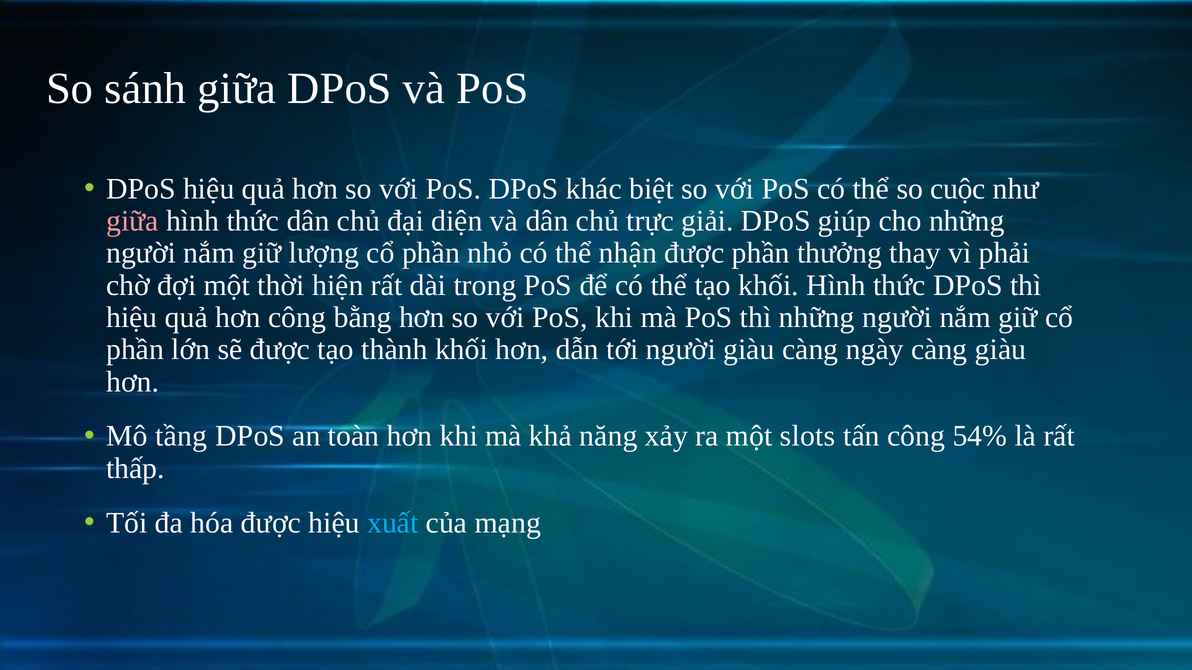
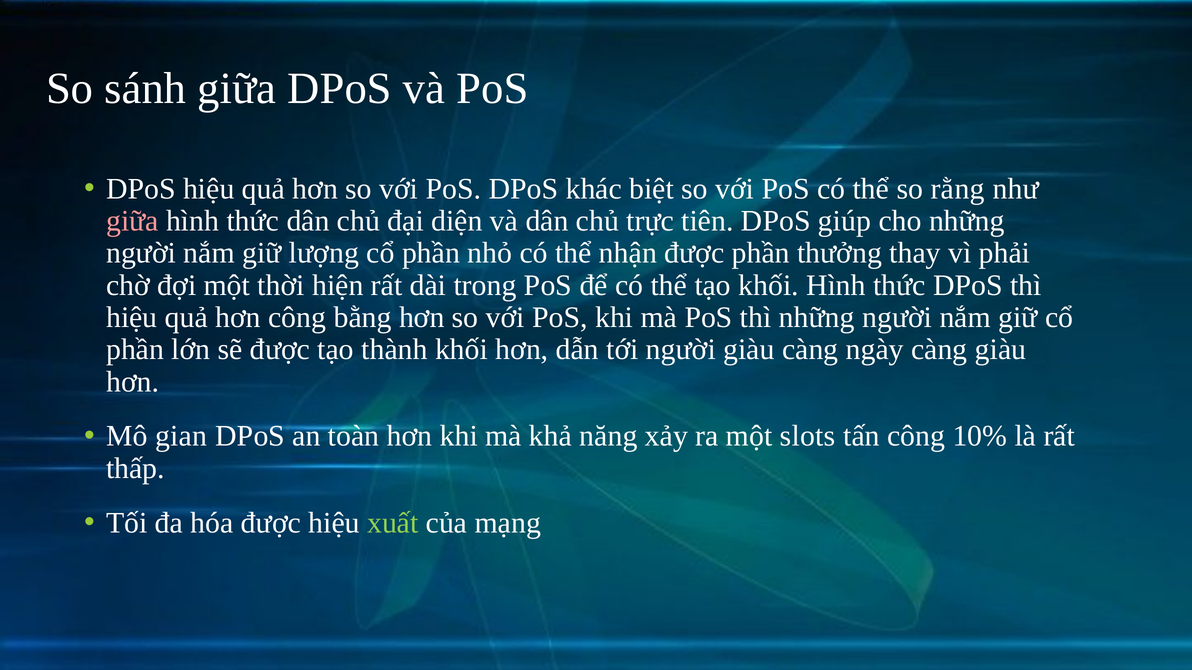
cuộc: cuộc -> rằng (958, 189)
giải: giải -> tiên (707, 221)
tầng: tầng -> gian (181, 437)
54%: 54% -> 10% (980, 437)
xuất colour: light blue -> light green (393, 523)
